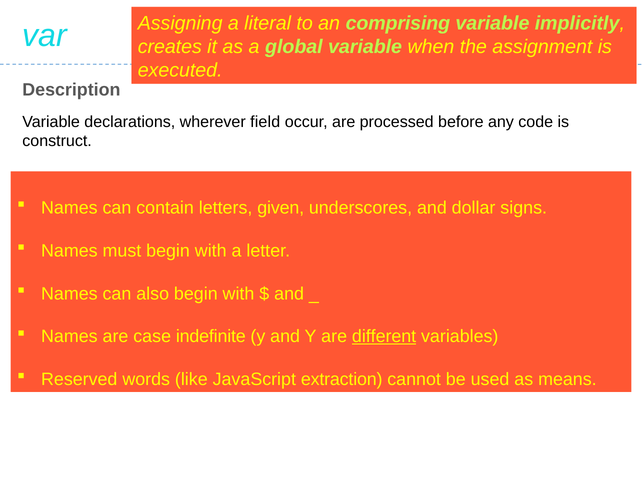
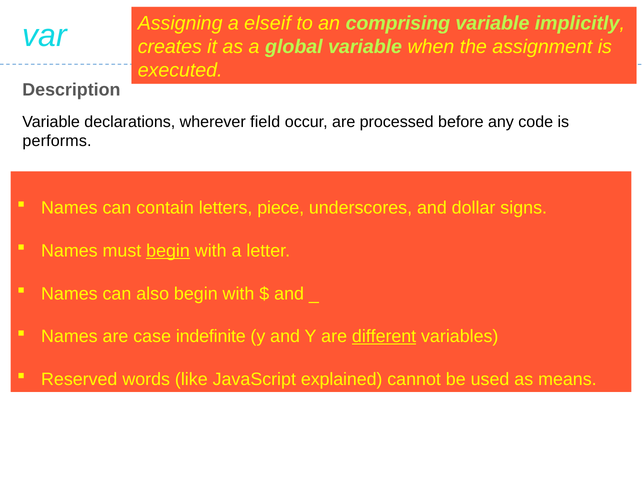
literal: literal -> elseif (268, 23)
construct: construct -> performs (57, 141)
given: given -> piece (281, 208)
begin underline: none -> present (168, 251)
extraction: extraction -> explained (342, 379)
